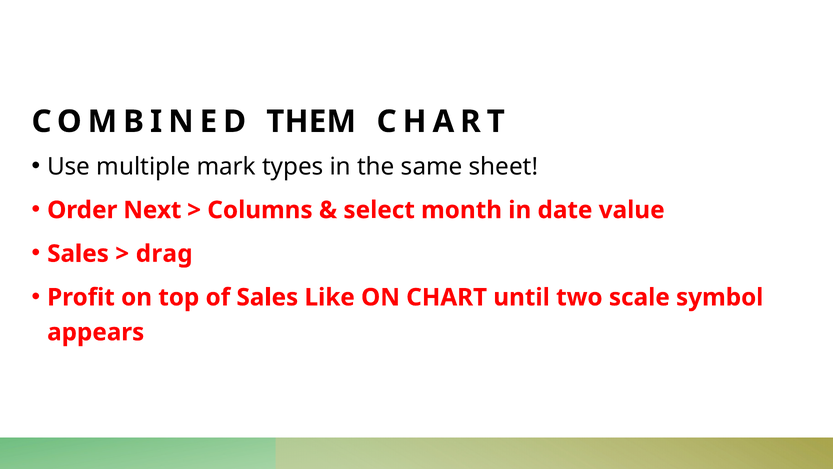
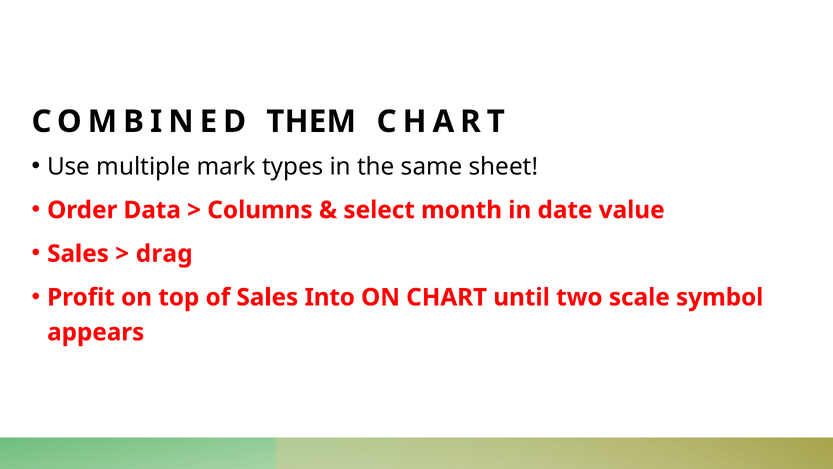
Next: Next -> Data (152, 210)
Like: Like -> Into (330, 297)
